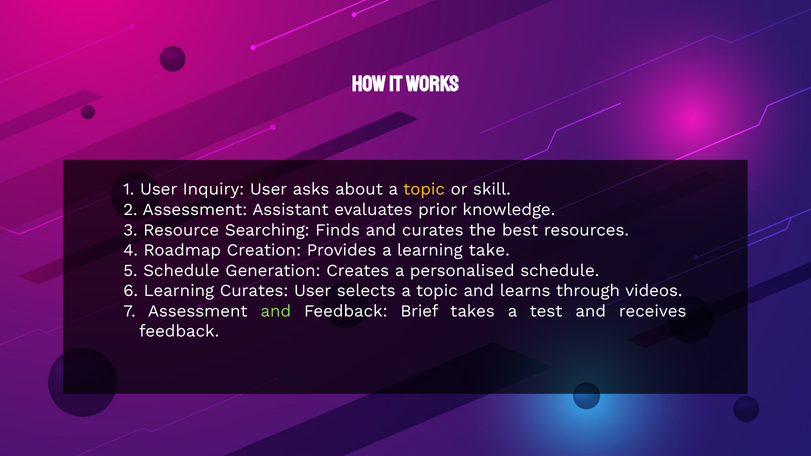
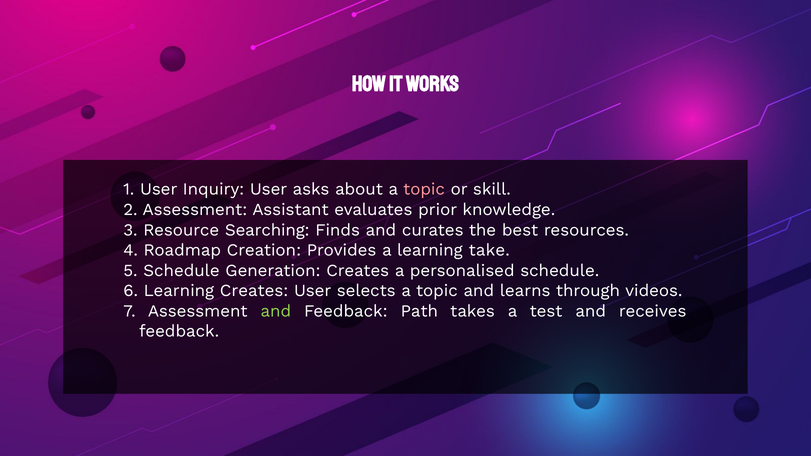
topic colour: yellow -> pink (424, 189)
Learning Curates: Curates -> Creates (254, 291)
Brief: Brief -> Path (419, 311)
